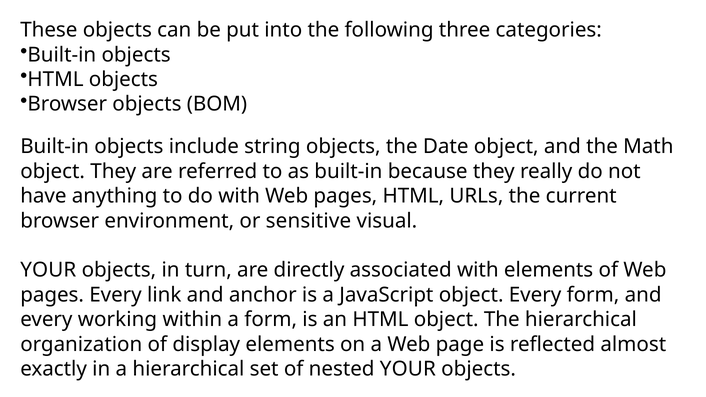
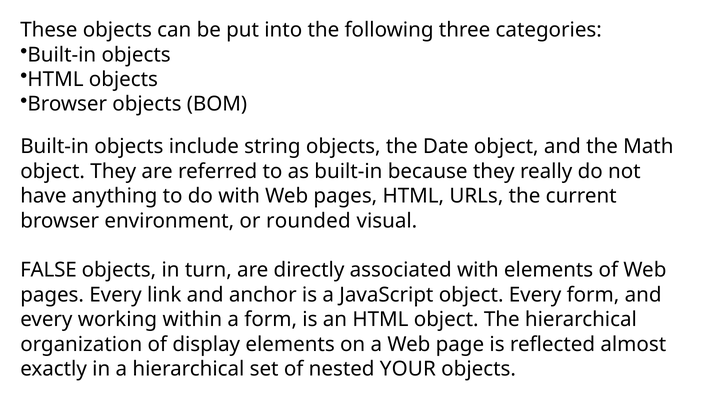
sensitive: sensitive -> rounded (308, 221)
YOUR: YOUR -> FALSE (48, 270)
